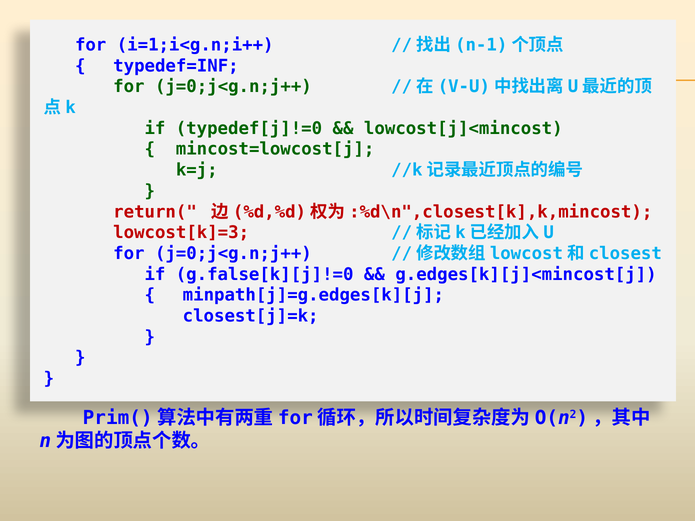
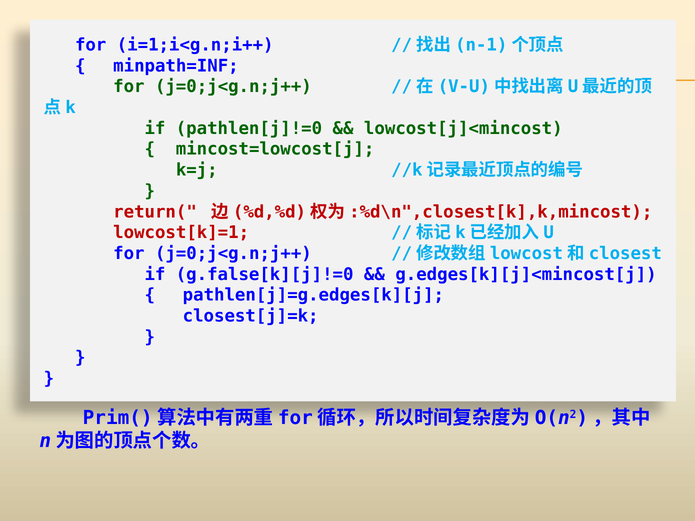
typedef=INF: typedef=INF -> minpath=INF (176, 66)
typedef[j]!=0: typedef[j]!=0 -> pathlen[j]!=0 (249, 128)
lowcost[k]=3: lowcost[k]=3 -> lowcost[k]=1 (181, 233)
minpath[j]=g.edges[k][j: minpath[j]=g.edges[k][j -> pathlen[j]=g.edges[k][j (313, 295)
